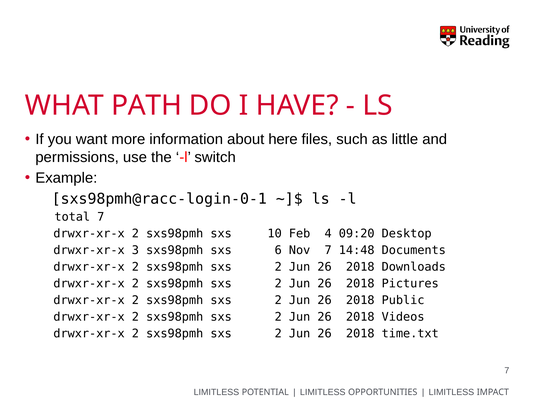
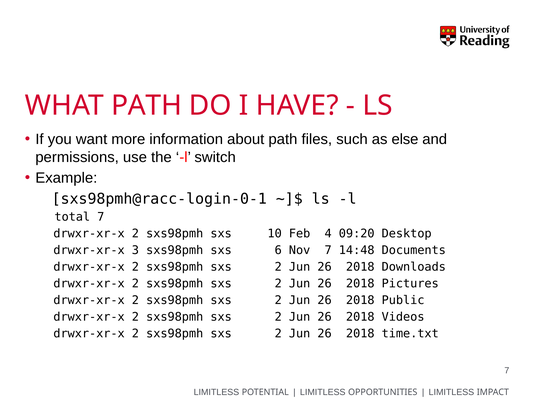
about here: here -> path (283, 140)
little: little -> else (405, 140)
